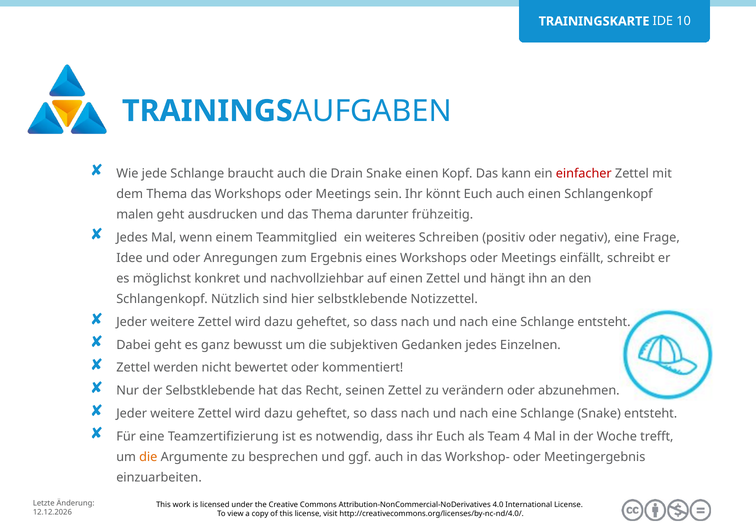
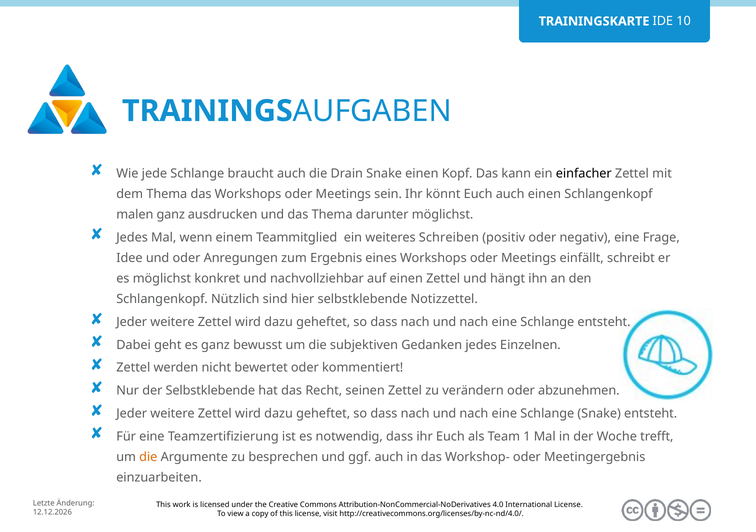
einfacher colour: red -> black (584, 174)
malen geht: geht -> ganz (171, 215)
darunter frühzeitig: frühzeitig -> möglichst (443, 215)
4: 4 -> 1 (527, 437)
